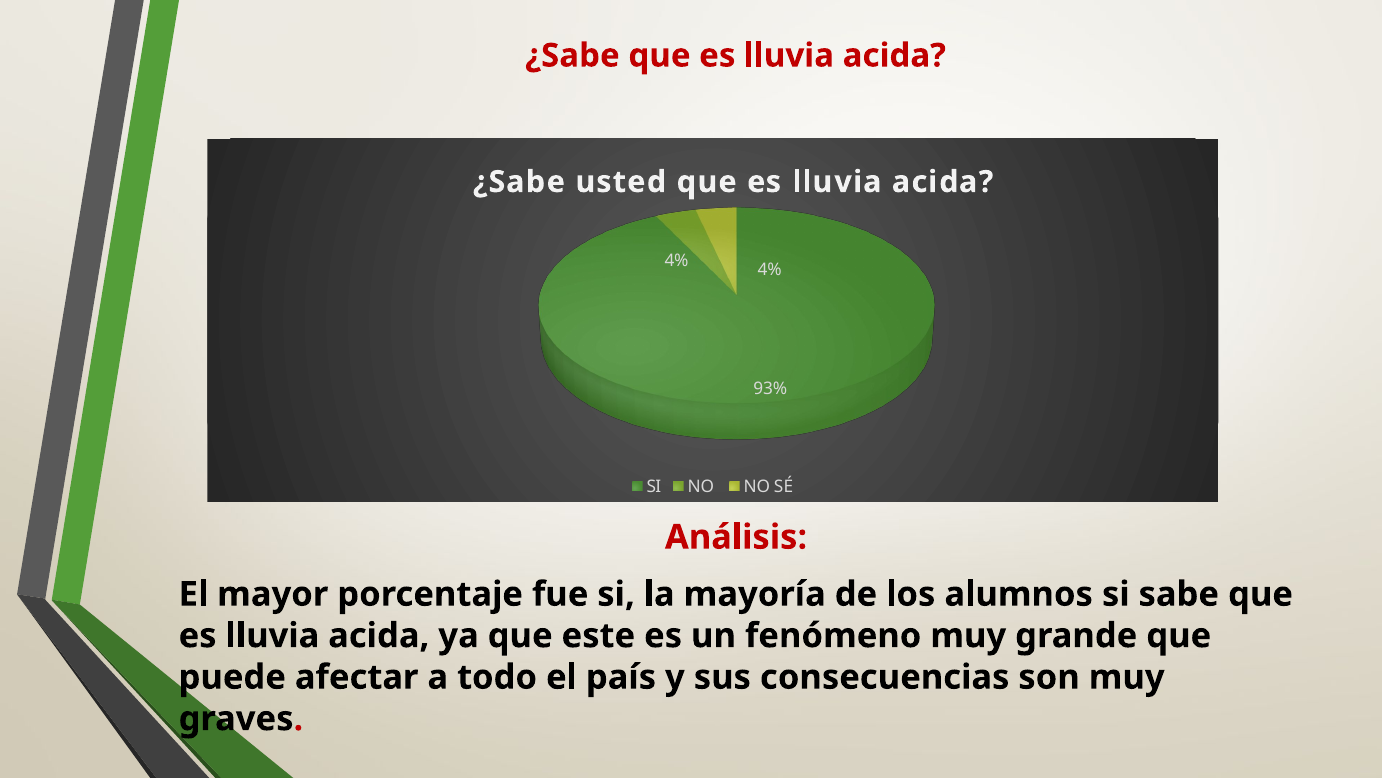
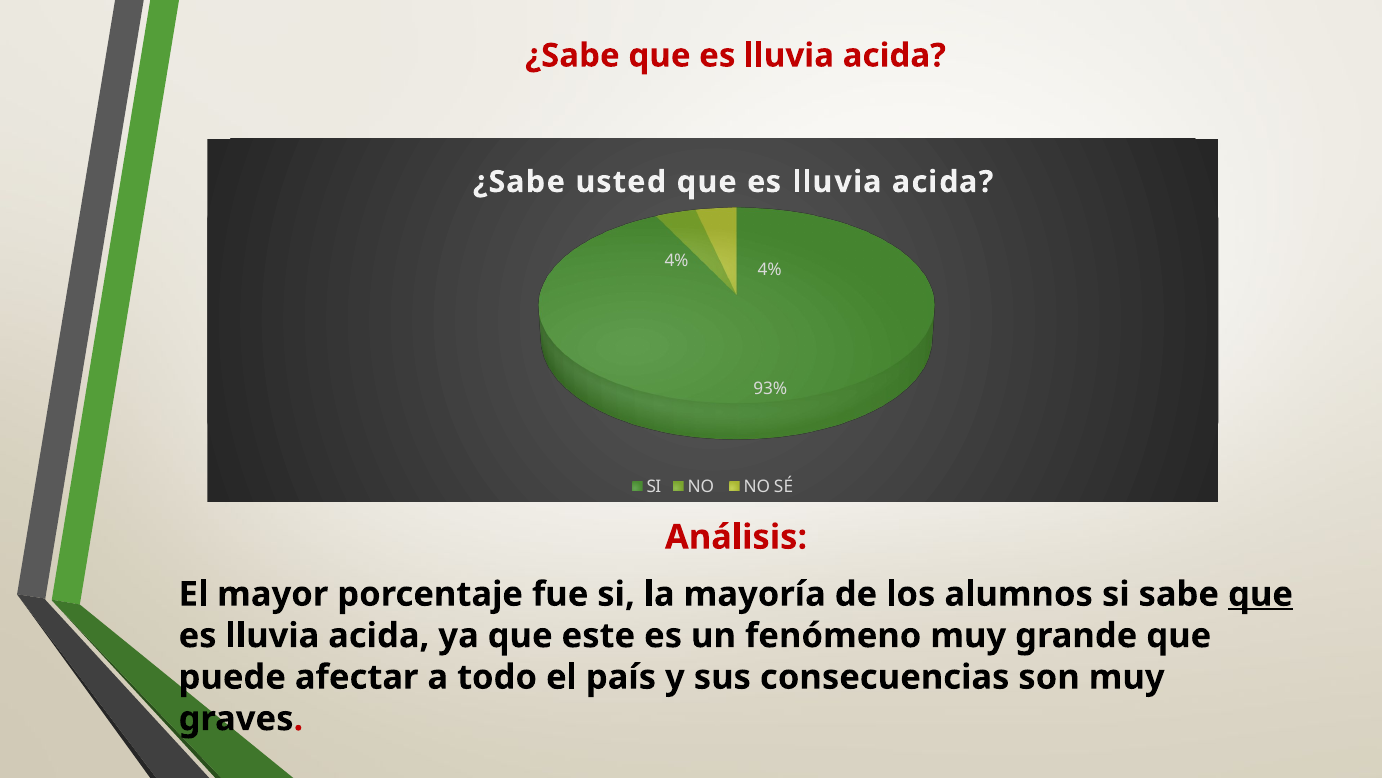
que underline: none -> present (1261, 594)
